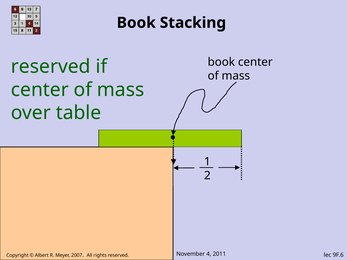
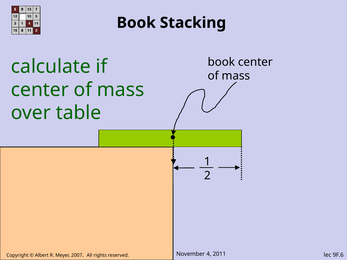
reserved: reserved -> calculate (51, 67)
